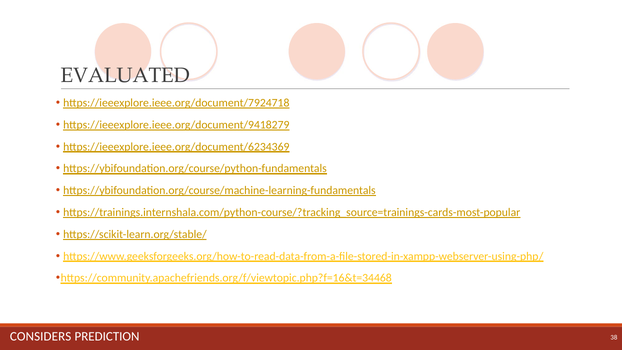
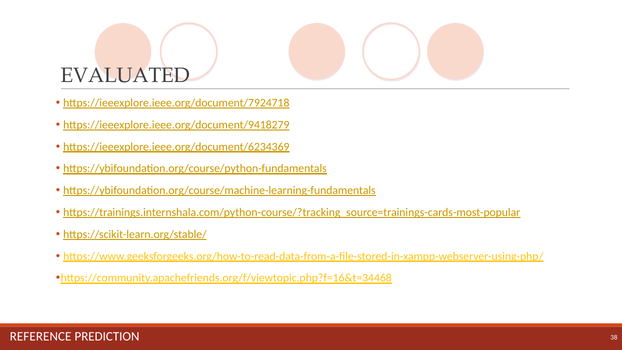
CONSIDERS: CONSIDERS -> REFERENCE (41, 336)
